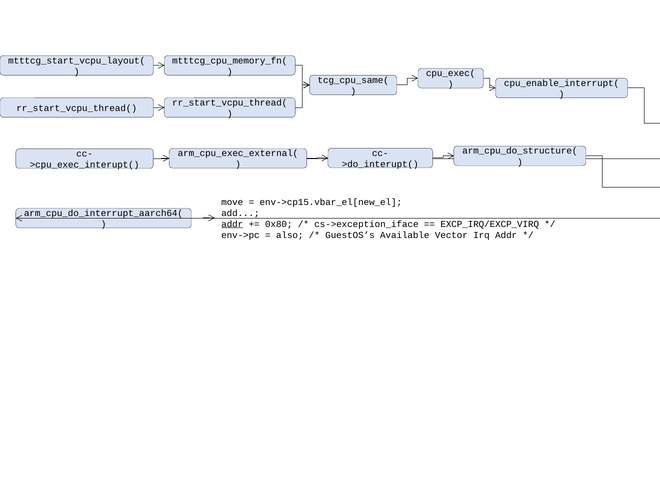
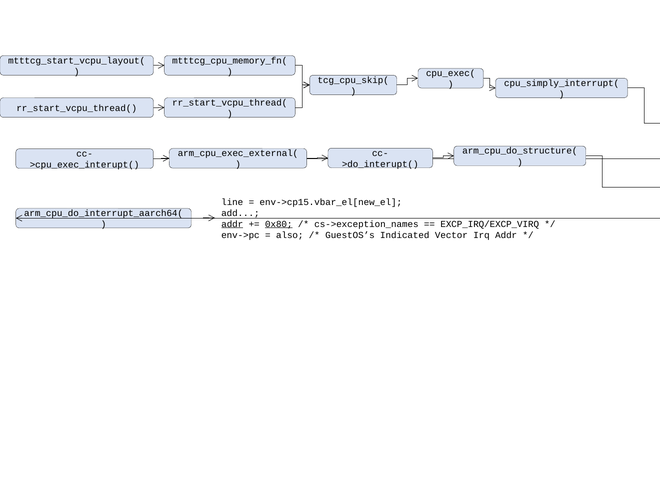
tcg_cpu_same(: tcg_cpu_same( -> tcg_cpu_skip( (353, 80)
cpu_enable_interrupt(: cpu_enable_interrupt( -> cpu_simply_interrupt( (562, 83)
move: move -> line (232, 202)
0x80 underline: none -> present (279, 224)
cs->exception_iface: cs->exception_iface -> cs->exception_names (366, 224)
Available: Available -> Indicated (405, 235)
